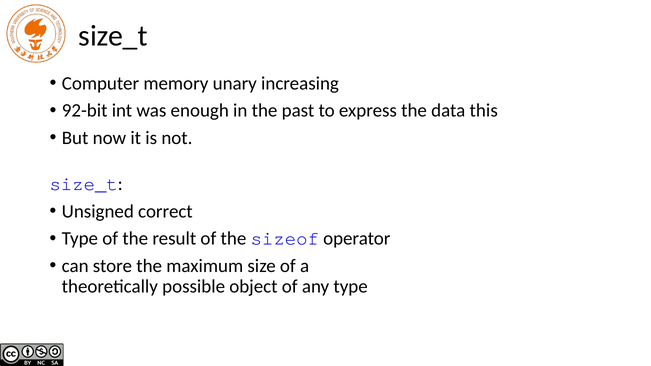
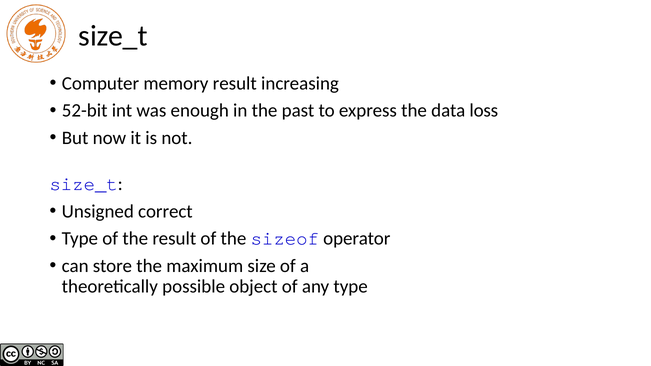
memory unary: unary -> result (235, 83)
92-bit: 92-bit -> 52-bit (85, 111)
this: this -> loss (484, 111)
